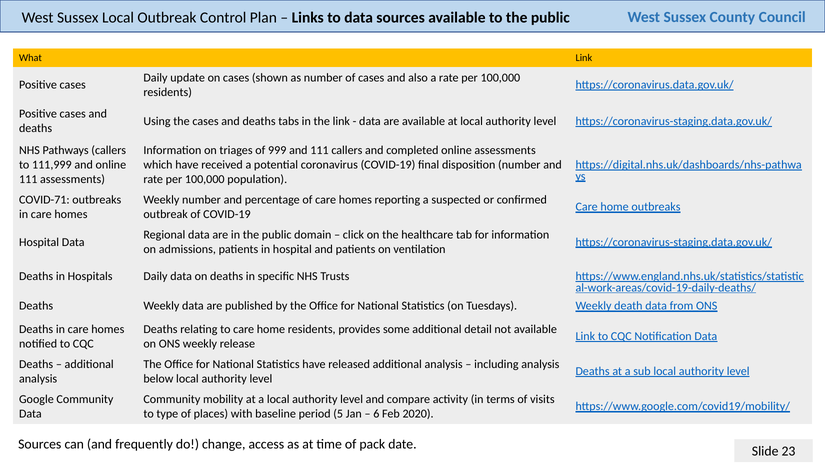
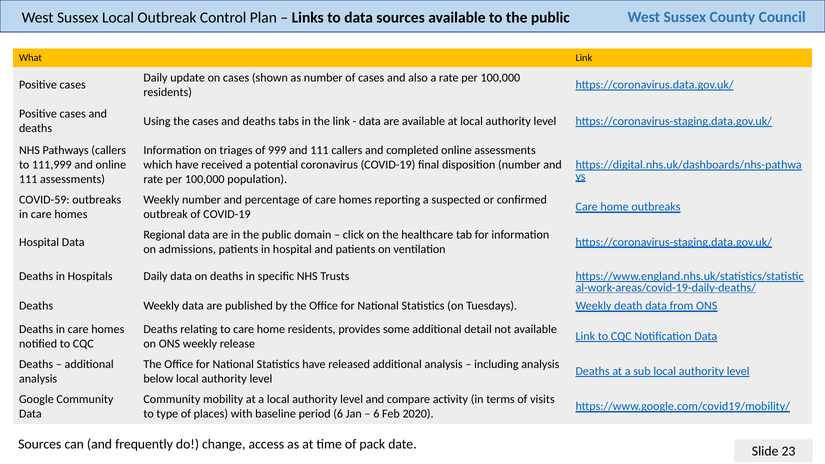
COVID-71: COVID-71 -> COVID-59 (44, 200)
period 5: 5 -> 6 (338, 414)
